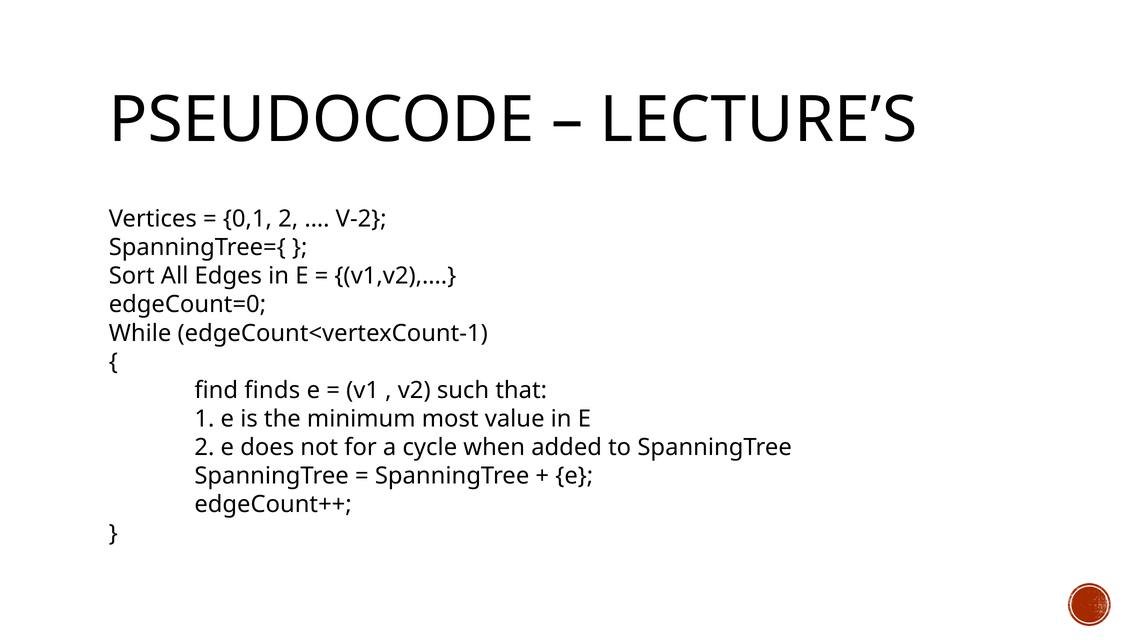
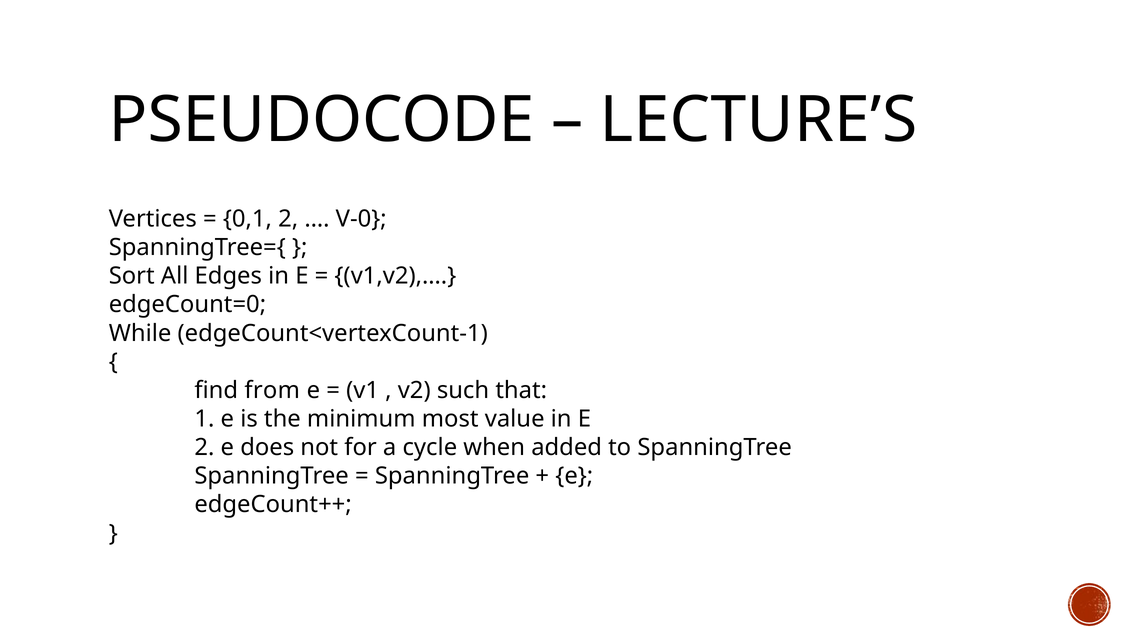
V-2: V-2 -> V-0 (361, 219)
finds: finds -> from (272, 391)
